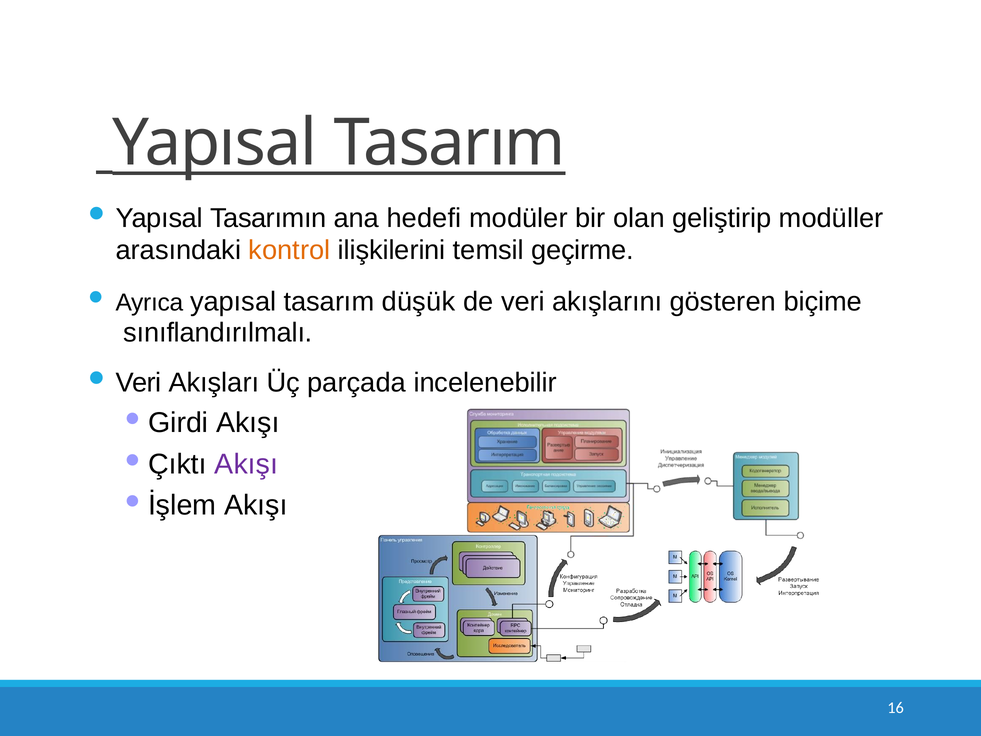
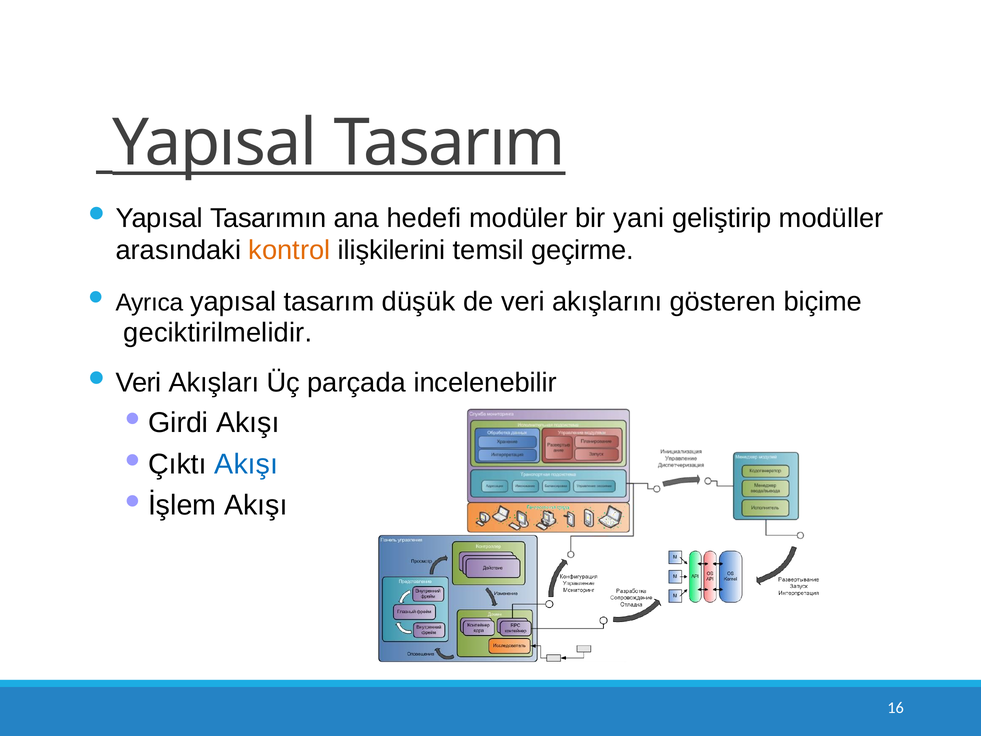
olan: olan -> yani (639, 218)
sınıflandırılmalı: sınıflandırılmalı -> geciktirilmelidir (218, 332)
Akışı colour: purple -> blue (246, 464)
